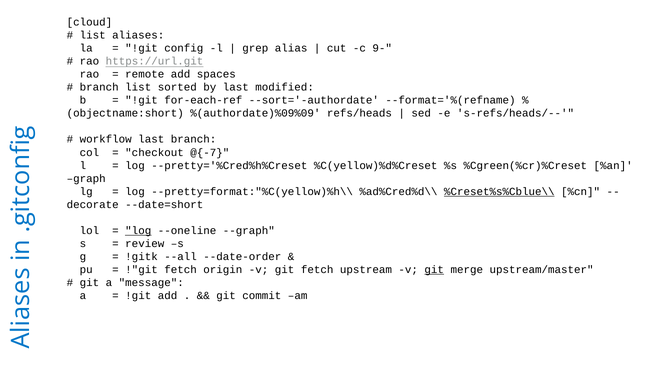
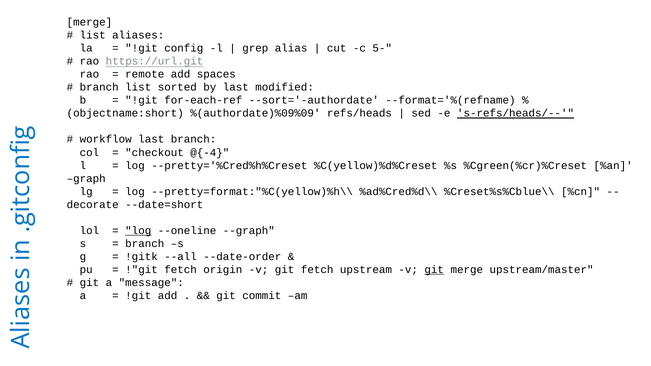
cloud: cloud -> merge (89, 22)
9-: 9- -> 5- (382, 48)
s-refs/heads/-- underline: none -> present (516, 113)
@{-7: @{-7 -> @{-4 (210, 153)
%Creset%s%Cblue\\ underline: present -> none (499, 192)
review: review -> branch (145, 244)
